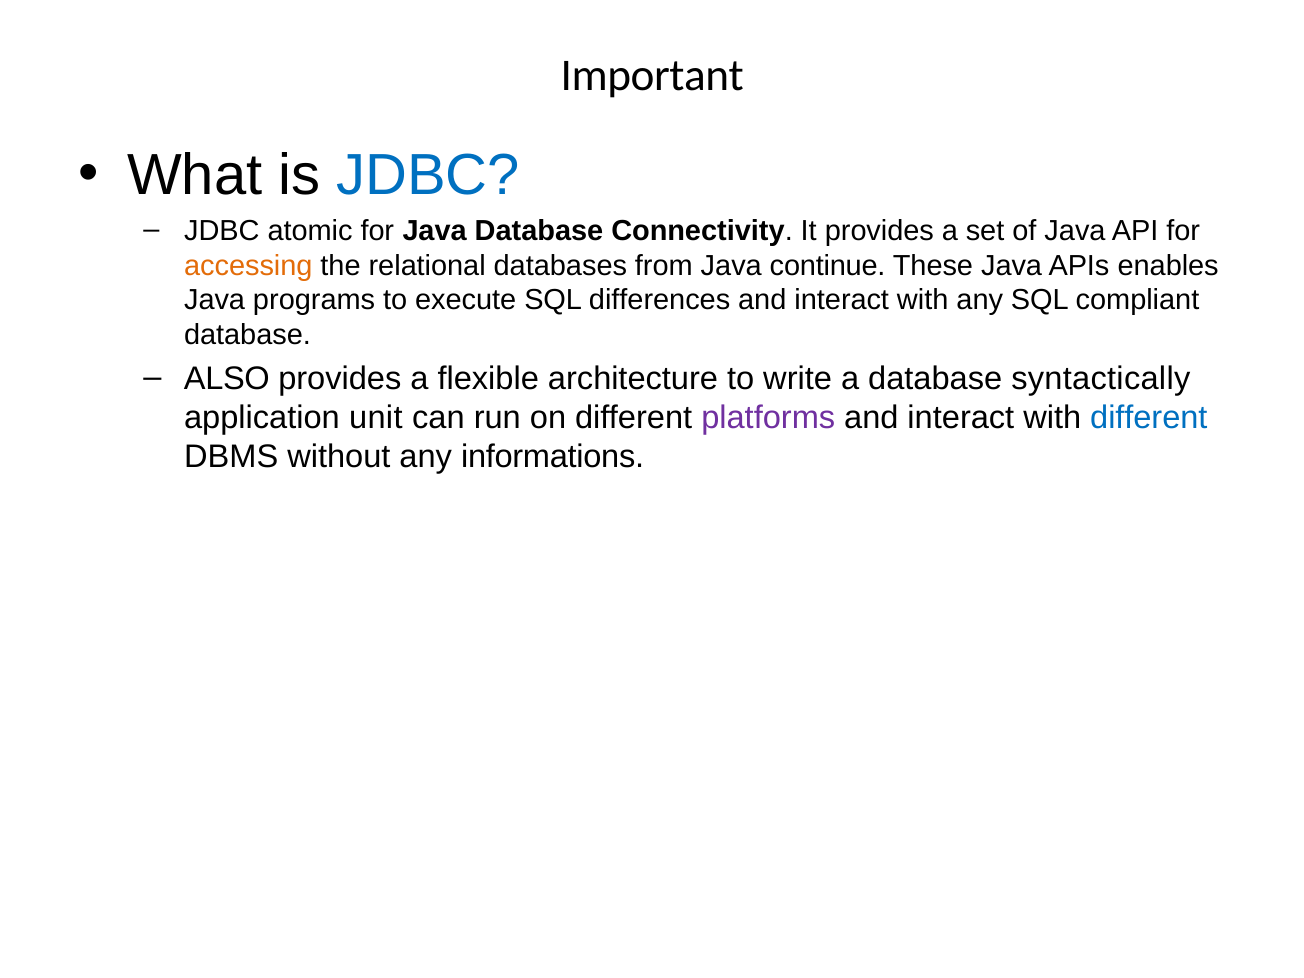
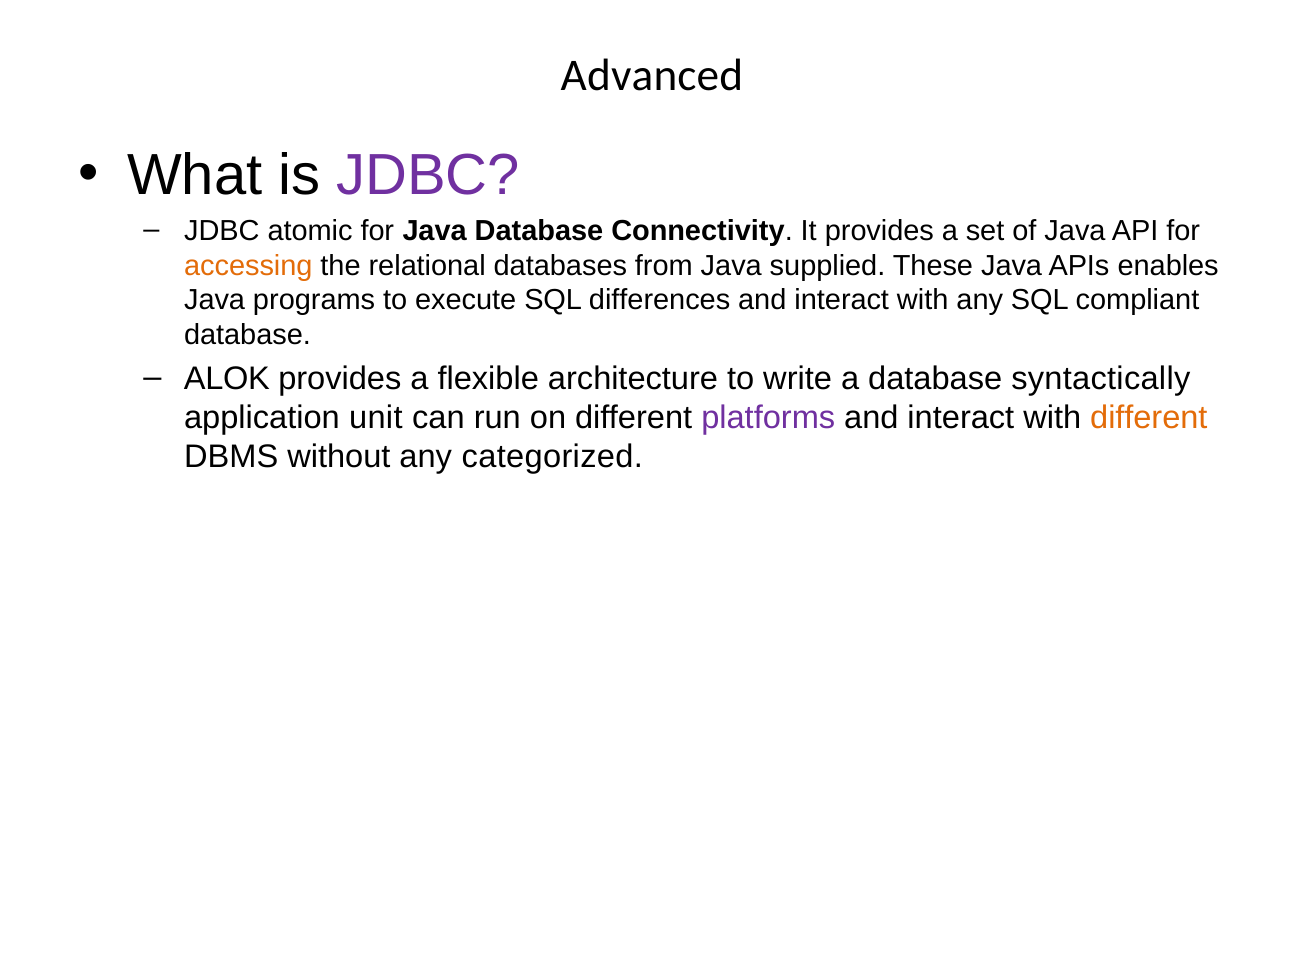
Important: Important -> Advanced (652, 76)
JDBC colour: blue -> purple (428, 175)
continue: continue -> supplied (828, 266)
ALSO: ALSO -> ALOK (227, 379)
different colour: blue -> orange (1149, 418)
informations: informations -> categorized (552, 457)
